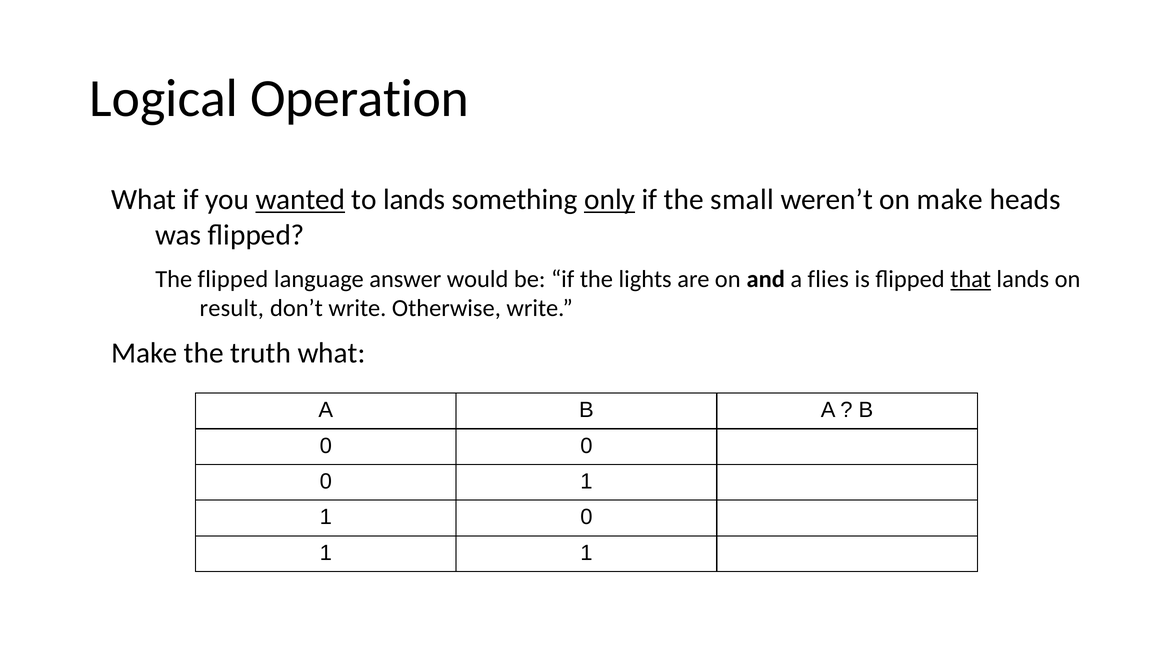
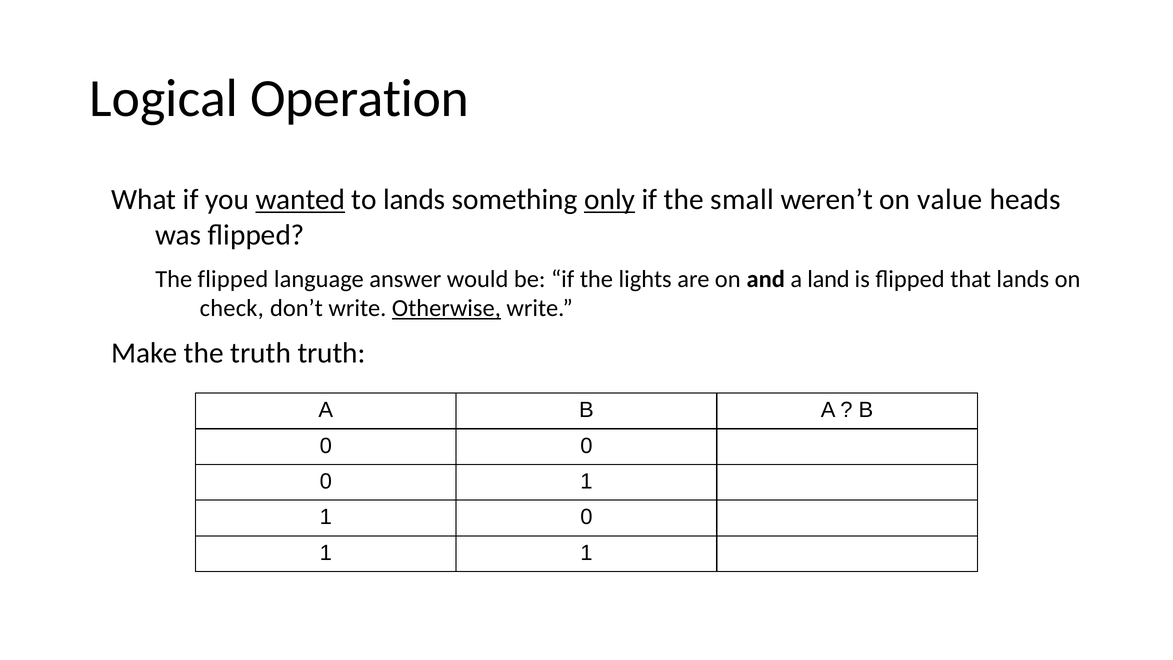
on make: make -> value (950, 200)
flies: flies -> land (828, 279)
that underline: present -> none (971, 279)
result: result -> check (232, 308)
Otherwise underline: none -> present (446, 308)
truth what: what -> truth (332, 353)
